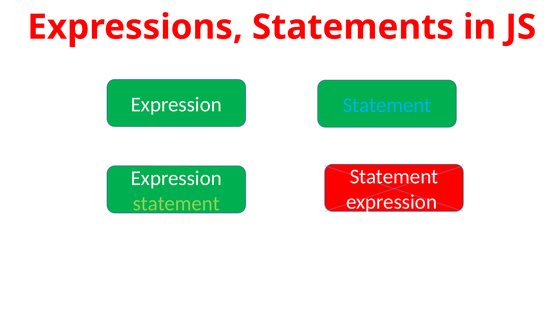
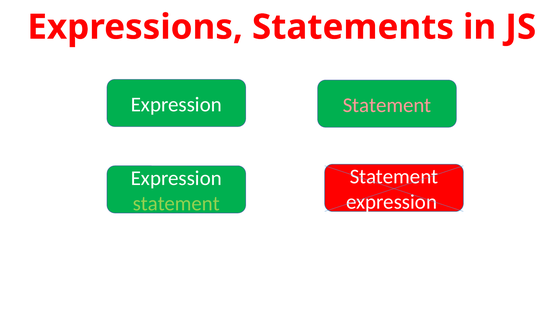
Statement colour: light blue -> pink (387, 105)
